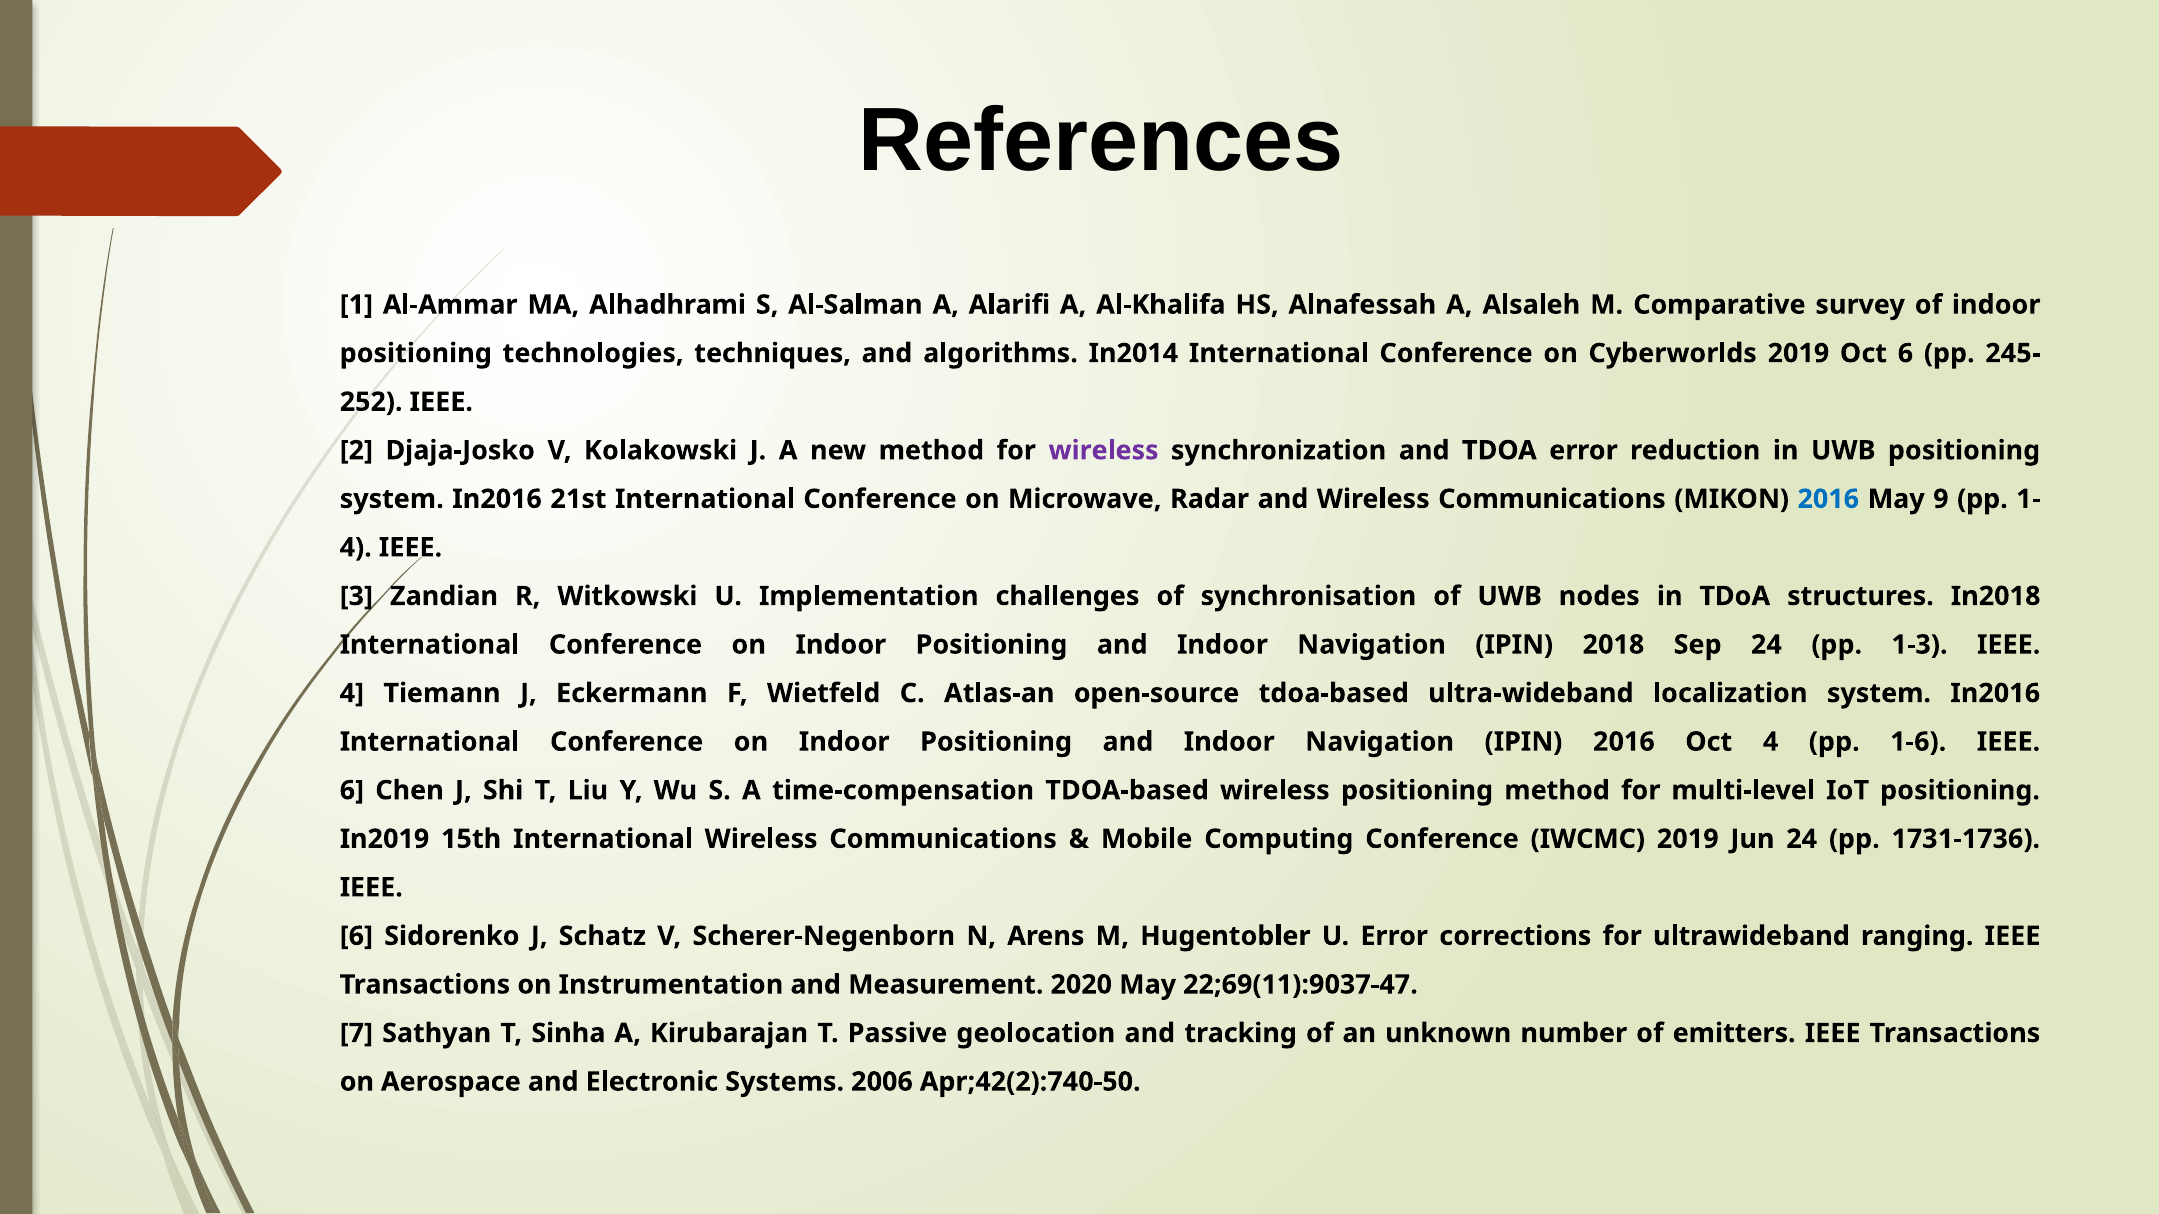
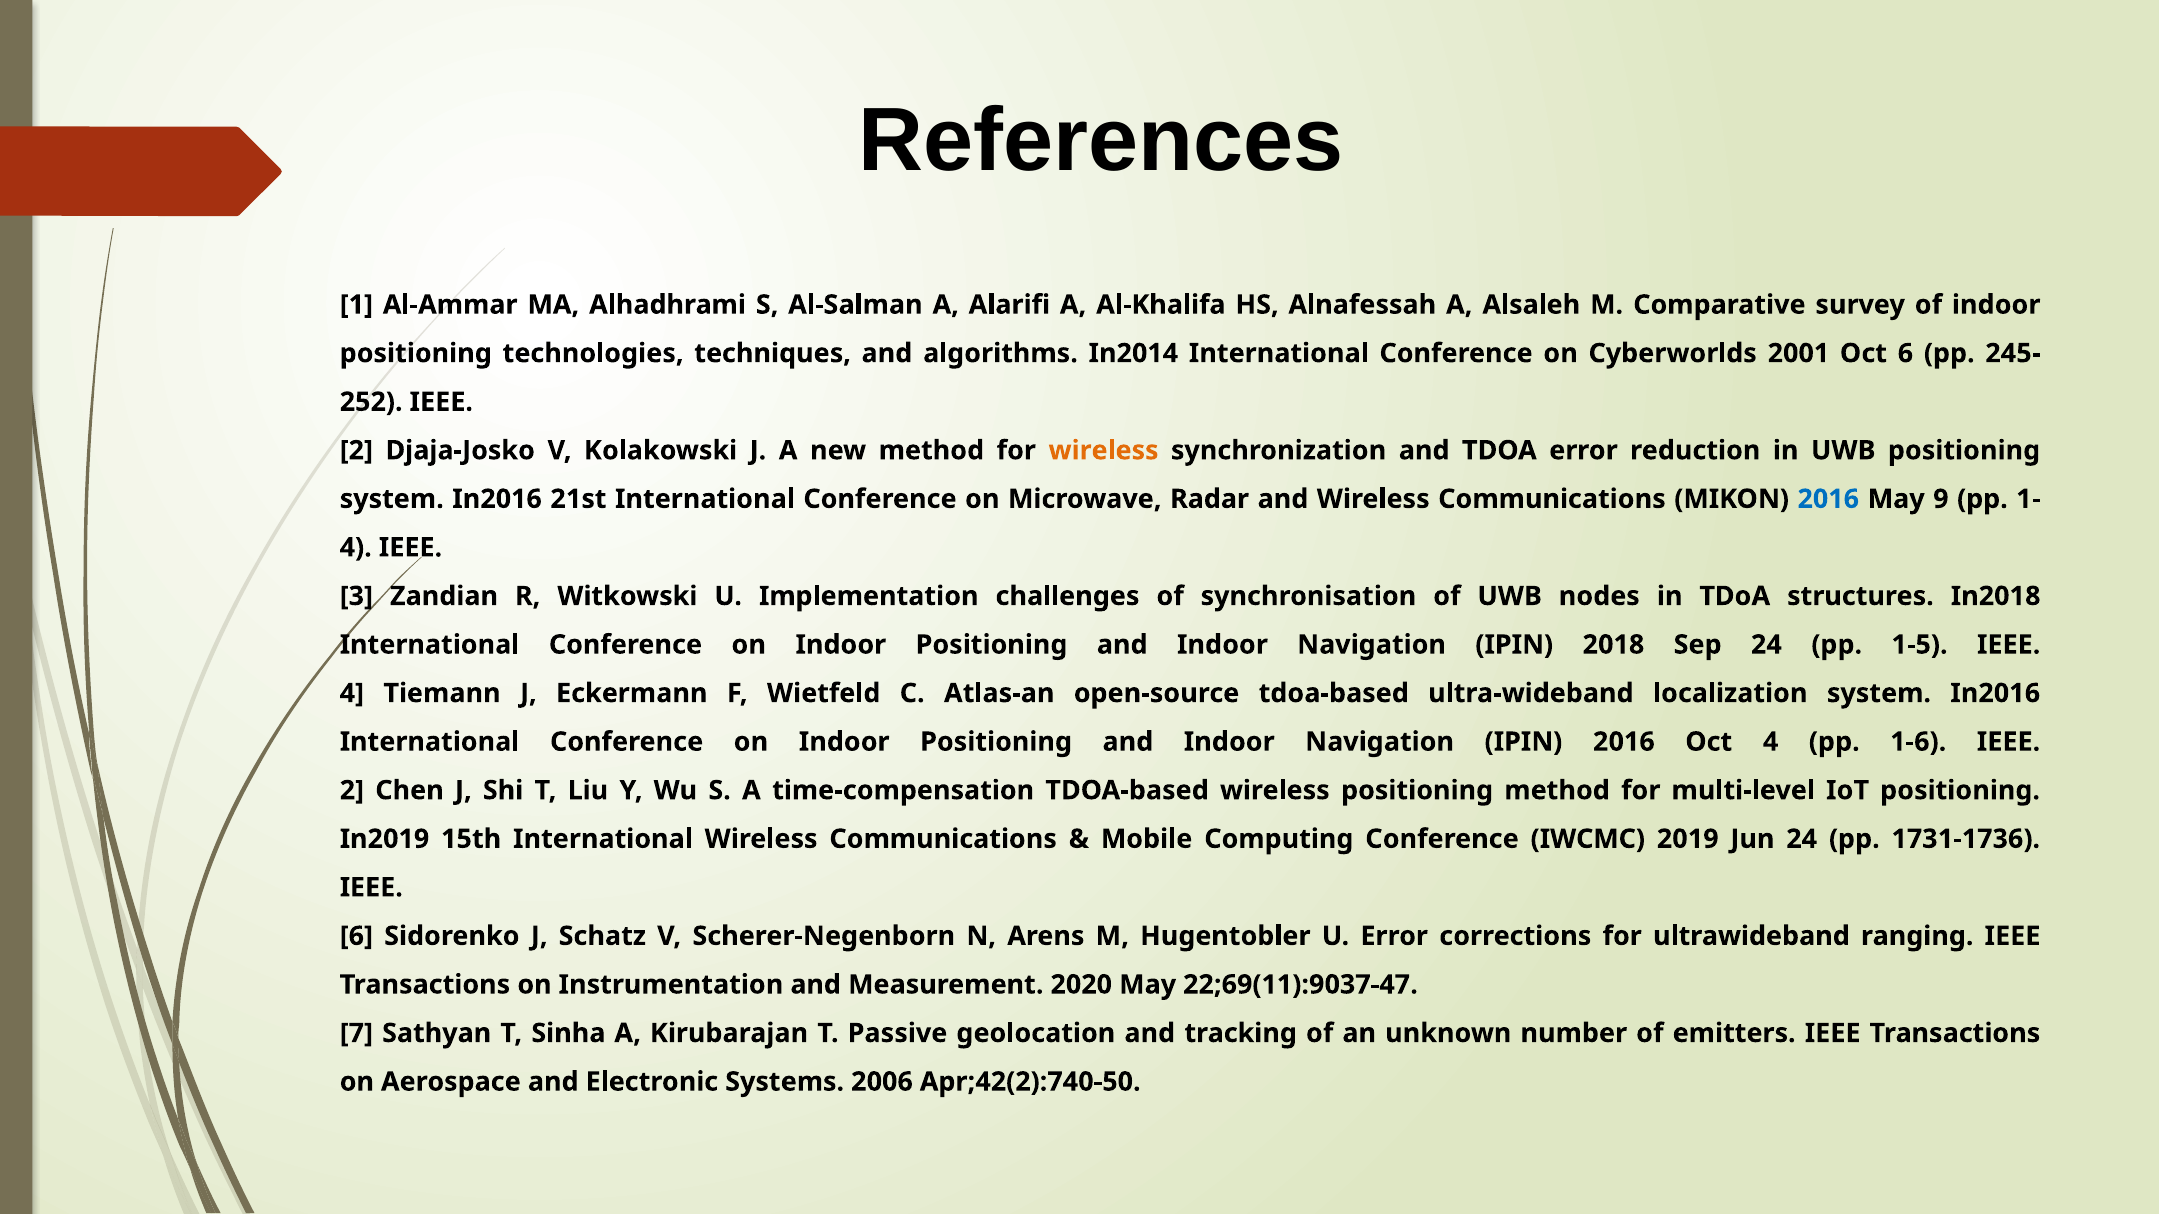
Cyberworlds 2019: 2019 -> 2001 (1798, 353)
wireless colour: purple -> orange (1104, 451)
1-3: 1-3 -> 1-5 (1920, 645)
6: 6 -> 2 (352, 791)
